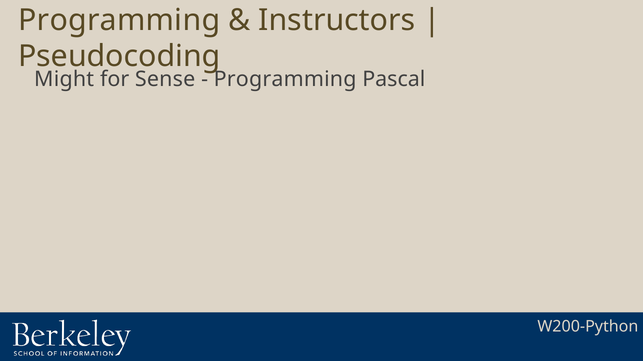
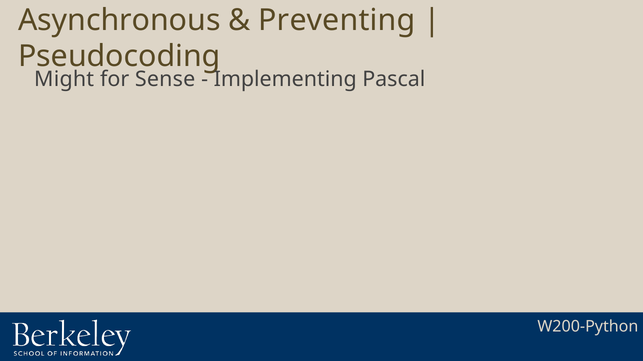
Programming: Programming -> Asynchronous (119, 20)
Instructors: Instructors -> Preventing (337, 20)
Programming: Programming -> Implementing (285, 79)
